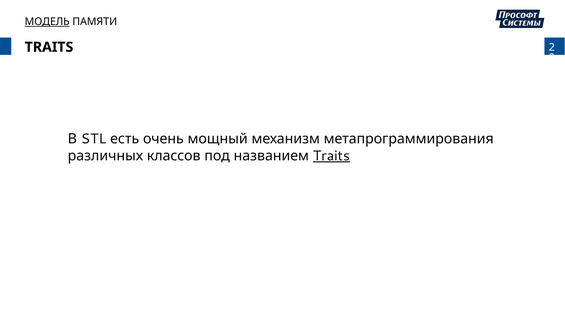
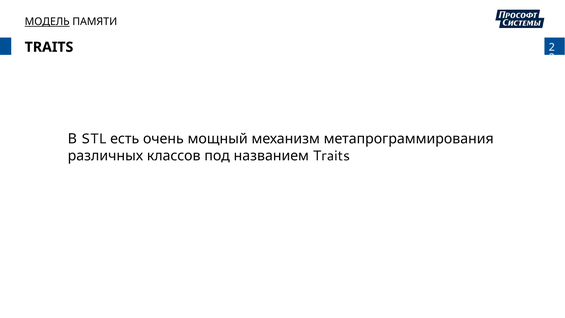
Traits underline: present -> none (331, 156)
